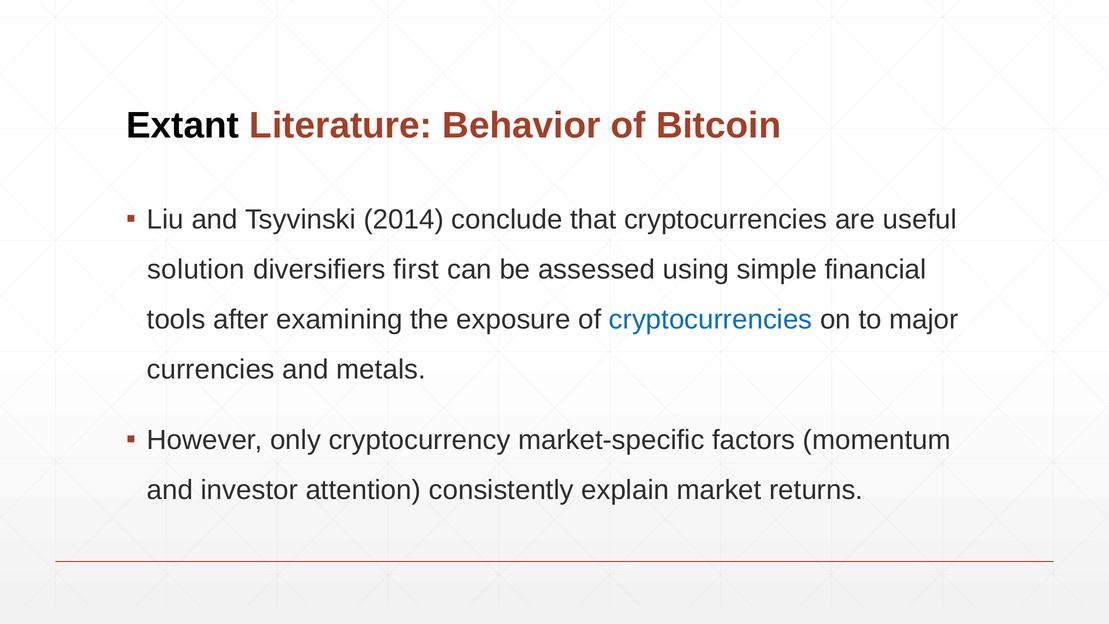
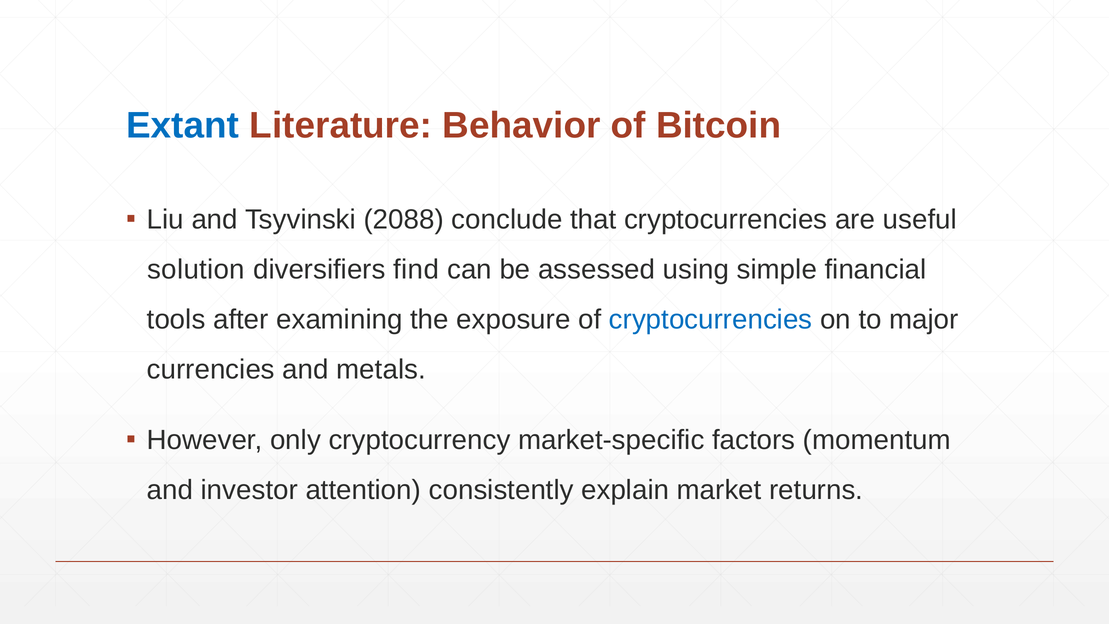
Extant colour: black -> blue (183, 125)
2014: 2014 -> 2088 (404, 220)
first: first -> find (416, 269)
